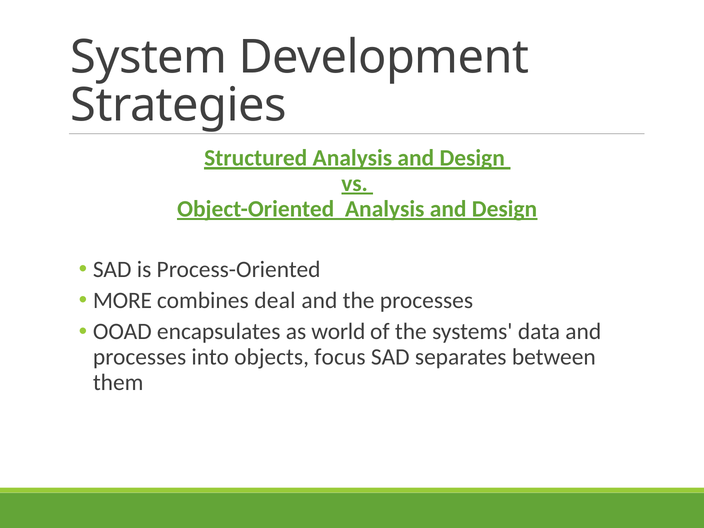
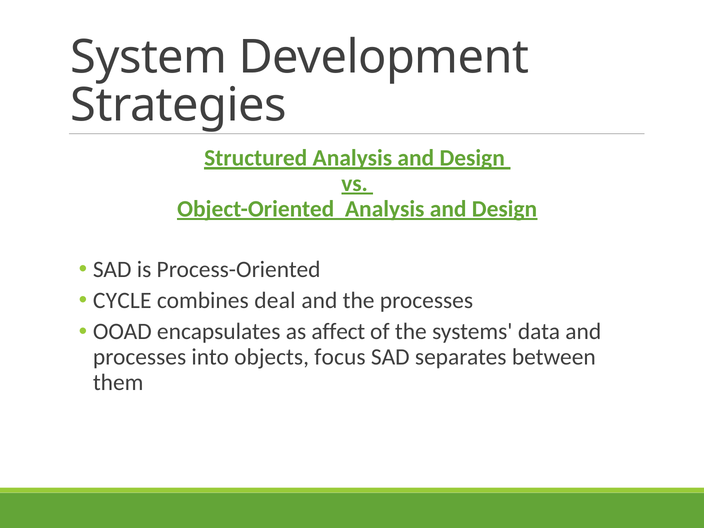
MORE: MORE -> CYCLE (122, 301)
world: world -> affect (338, 332)
